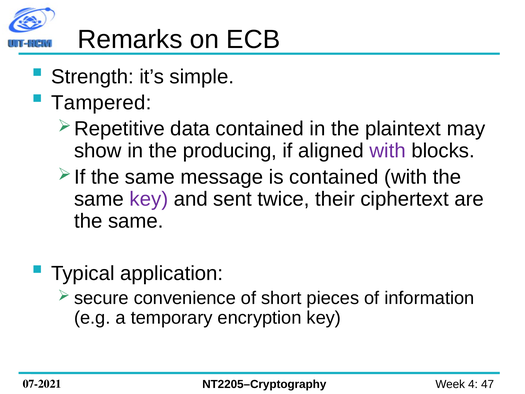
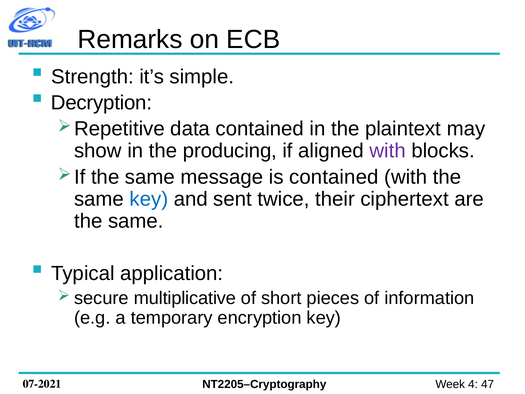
Tampered: Tampered -> Decryption (101, 103)
key colour: purple -> blue (149, 199)
convenience: convenience -> multiplicative (185, 298)
